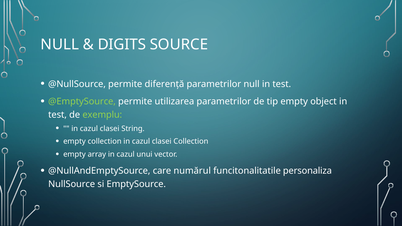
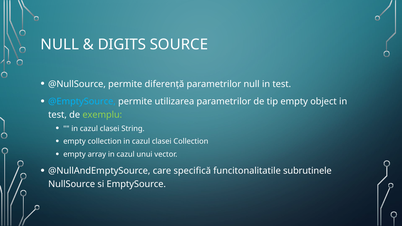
@EmptySource colour: light green -> light blue (82, 102)
numărul: numărul -> specifică (192, 171)
personaliza: personaliza -> subrutinele (307, 171)
